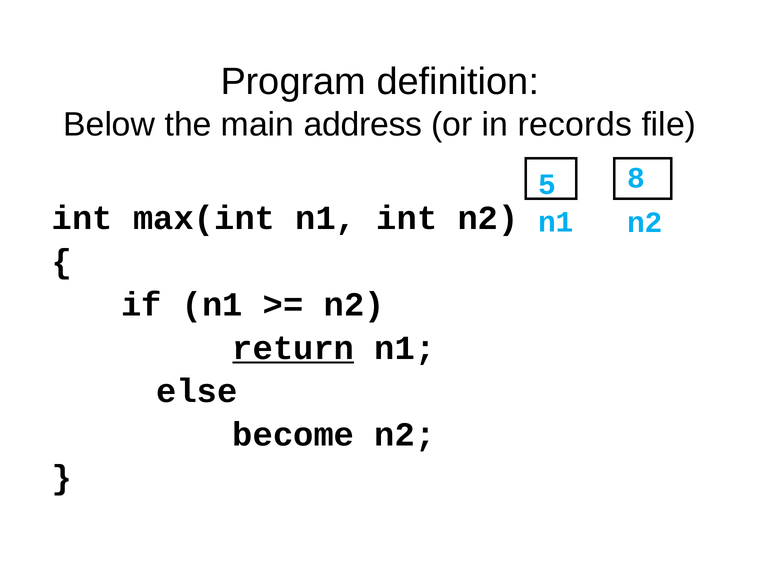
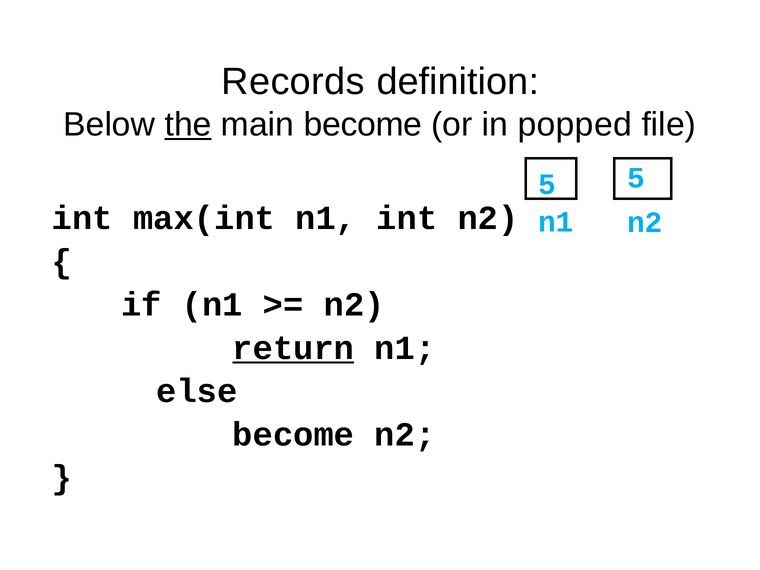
Program: Program -> Records (293, 82)
the underline: none -> present (188, 125)
main address: address -> become (363, 125)
records: records -> popped (575, 125)
5 8: 8 -> 5 (636, 178)
